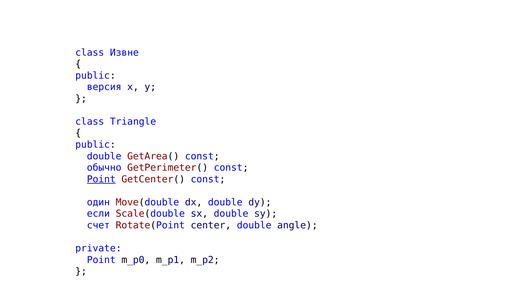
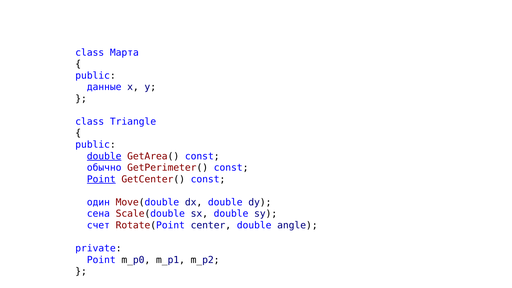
Извне: Извне -> Марта (124, 53)
версия: версия -> данные (104, 87)
double underline: none -> present (104, 156)
если: если -> сена (98, 214)
